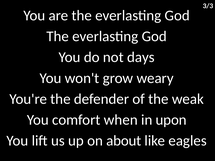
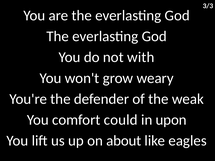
days: days -> with (141, 57)
when: when -> could (121, 120)
